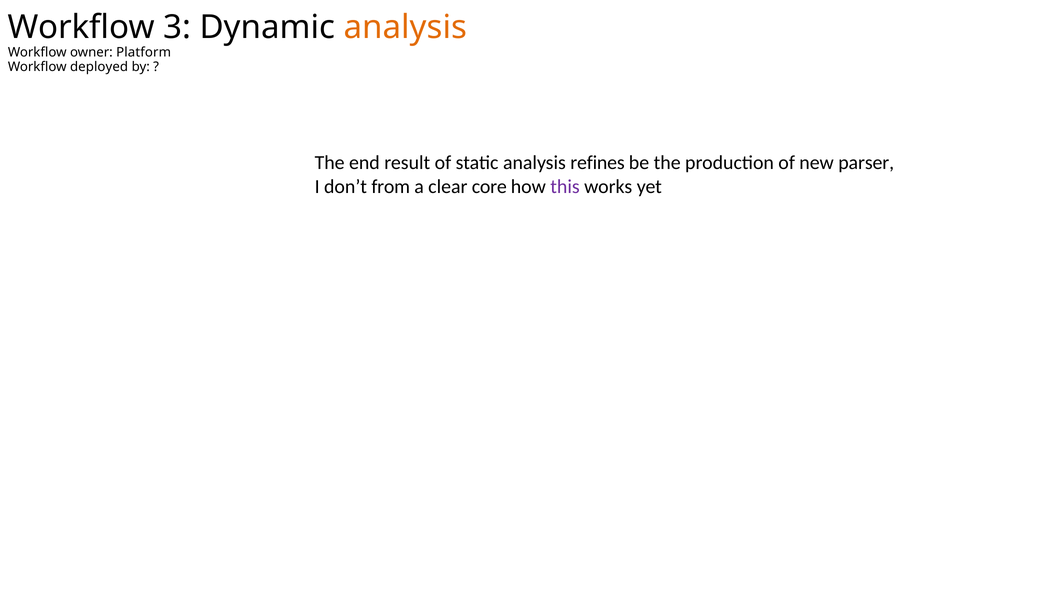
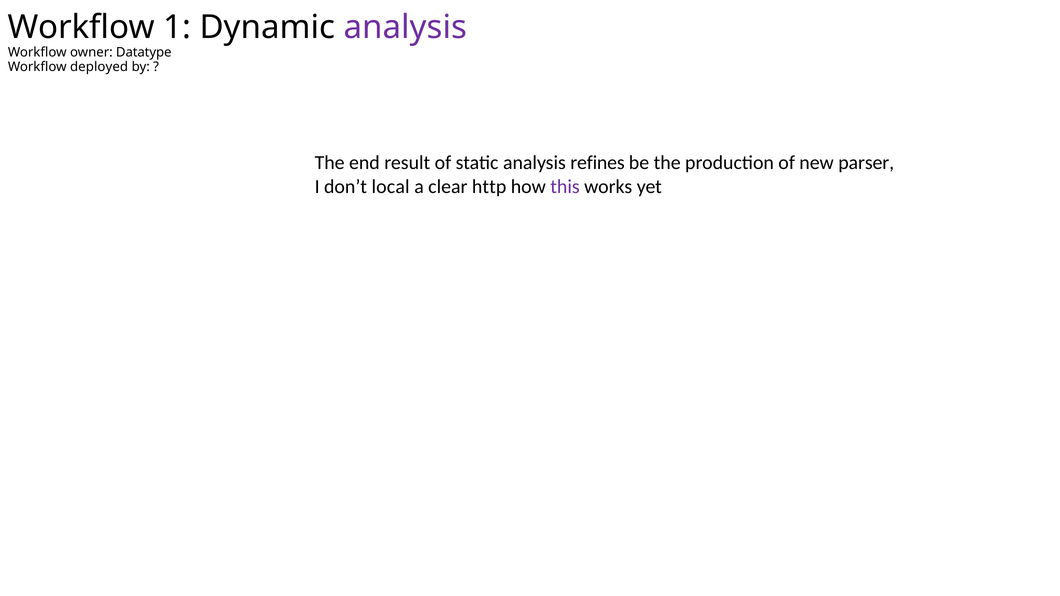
3: 3 -> 1 (177, 27)
analysis colour: orange -> purple (405, 27)
Platform: Platform -> Datatype (144, 52)
from: from -> local (391, 187)
core: core -> http (489, 187)
